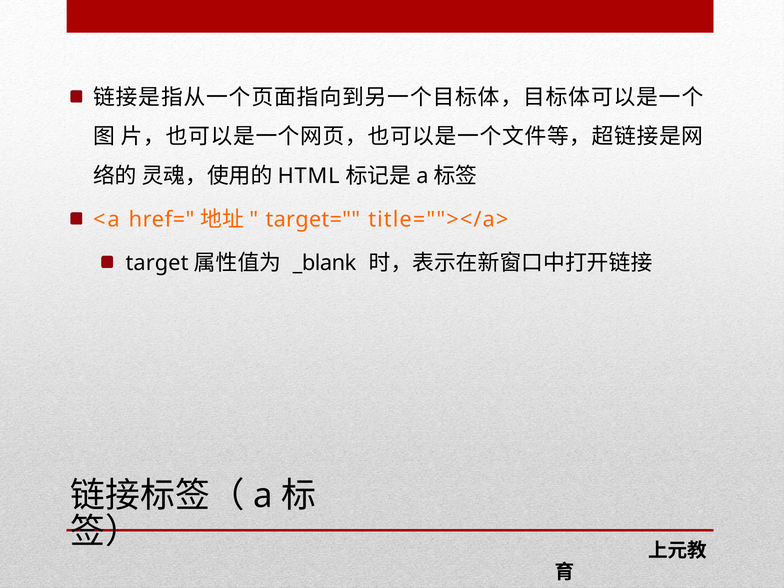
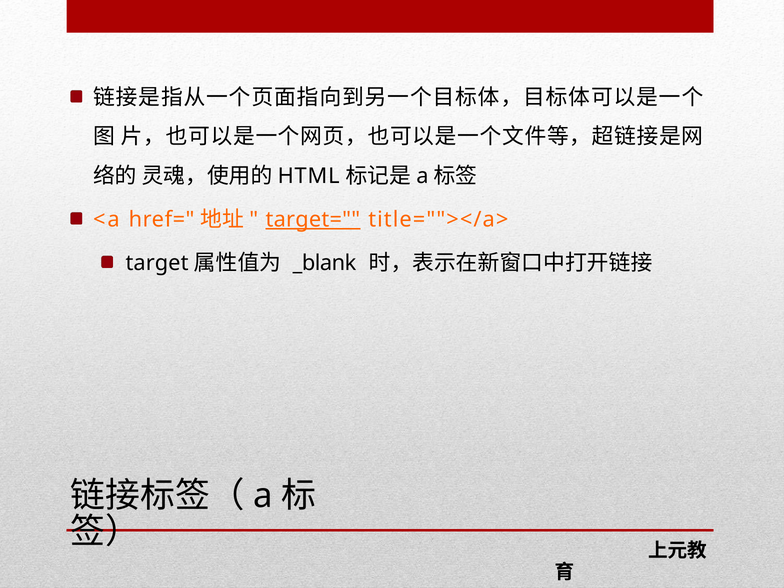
target= underline: none -> present (313, 219)
